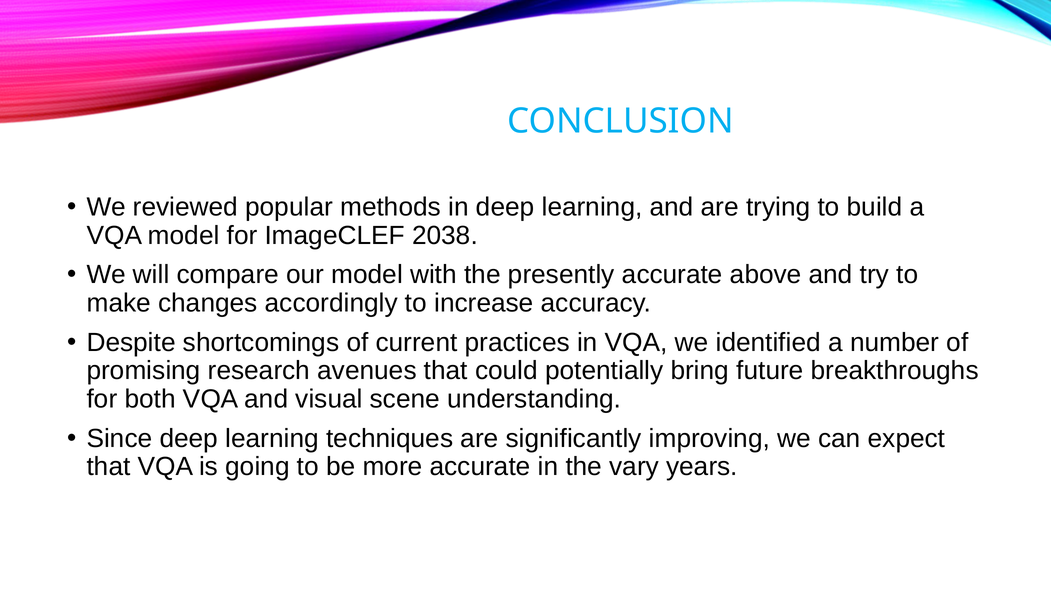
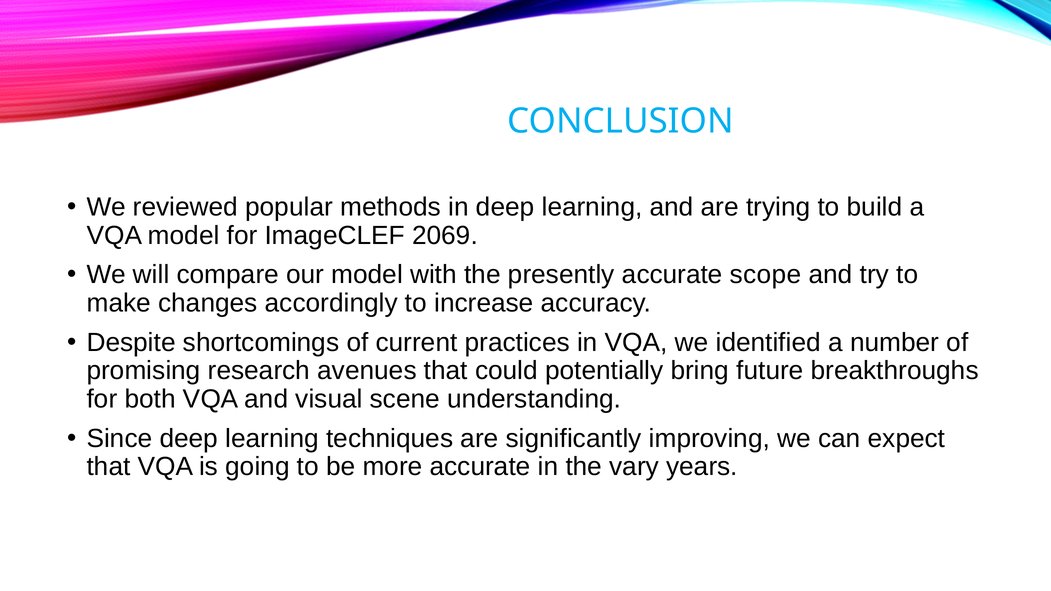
2038: 2038 -> 2069 (445, 236)
above: above -> scope (766, 275)
